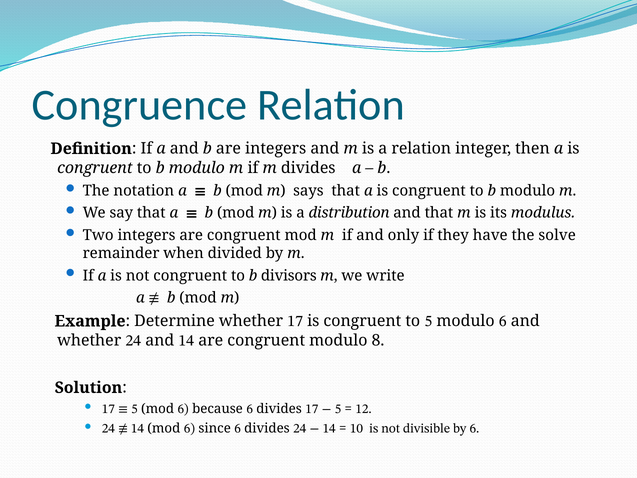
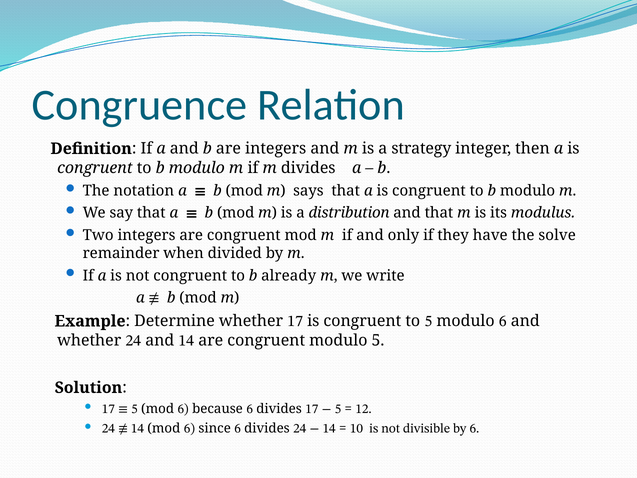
a relation: relation -> strategy (421, 149)
divisors: divisors -> already (289, 275)
modulo 8: 8 -> 5 (378, 340)
